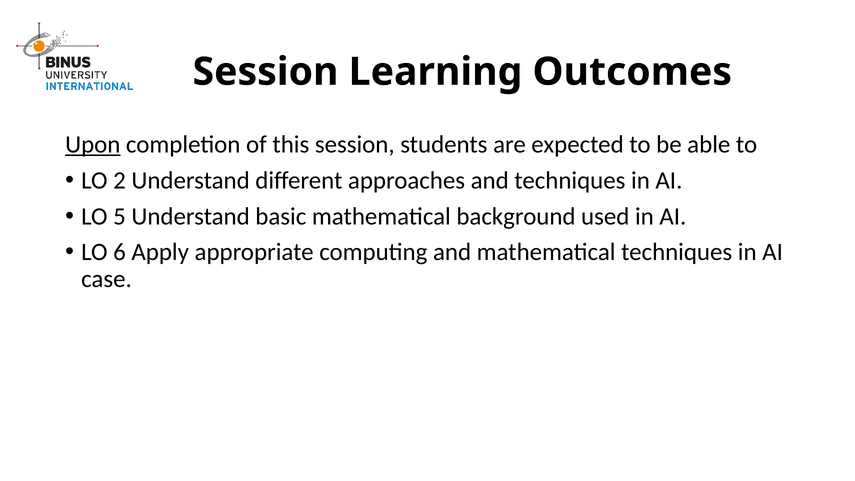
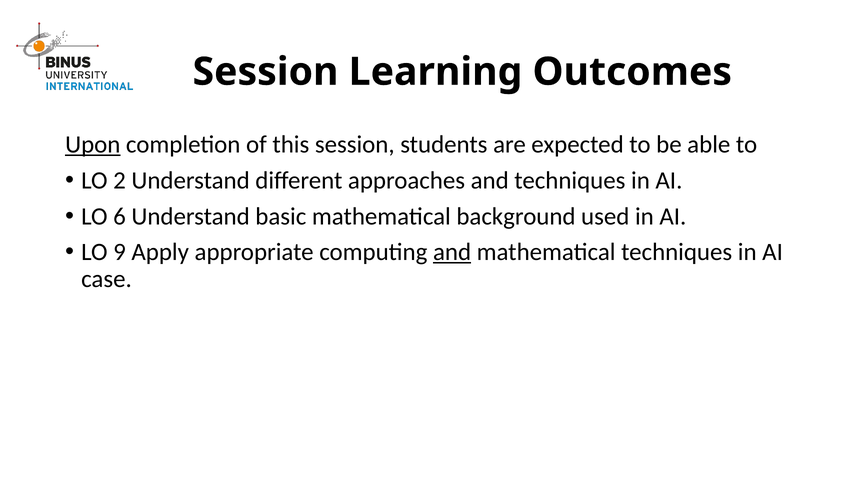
5: 5 -> 6 (119, 216)
6: 6 -> 9 (119, 252)
and underline: none -> present (452, 252)
